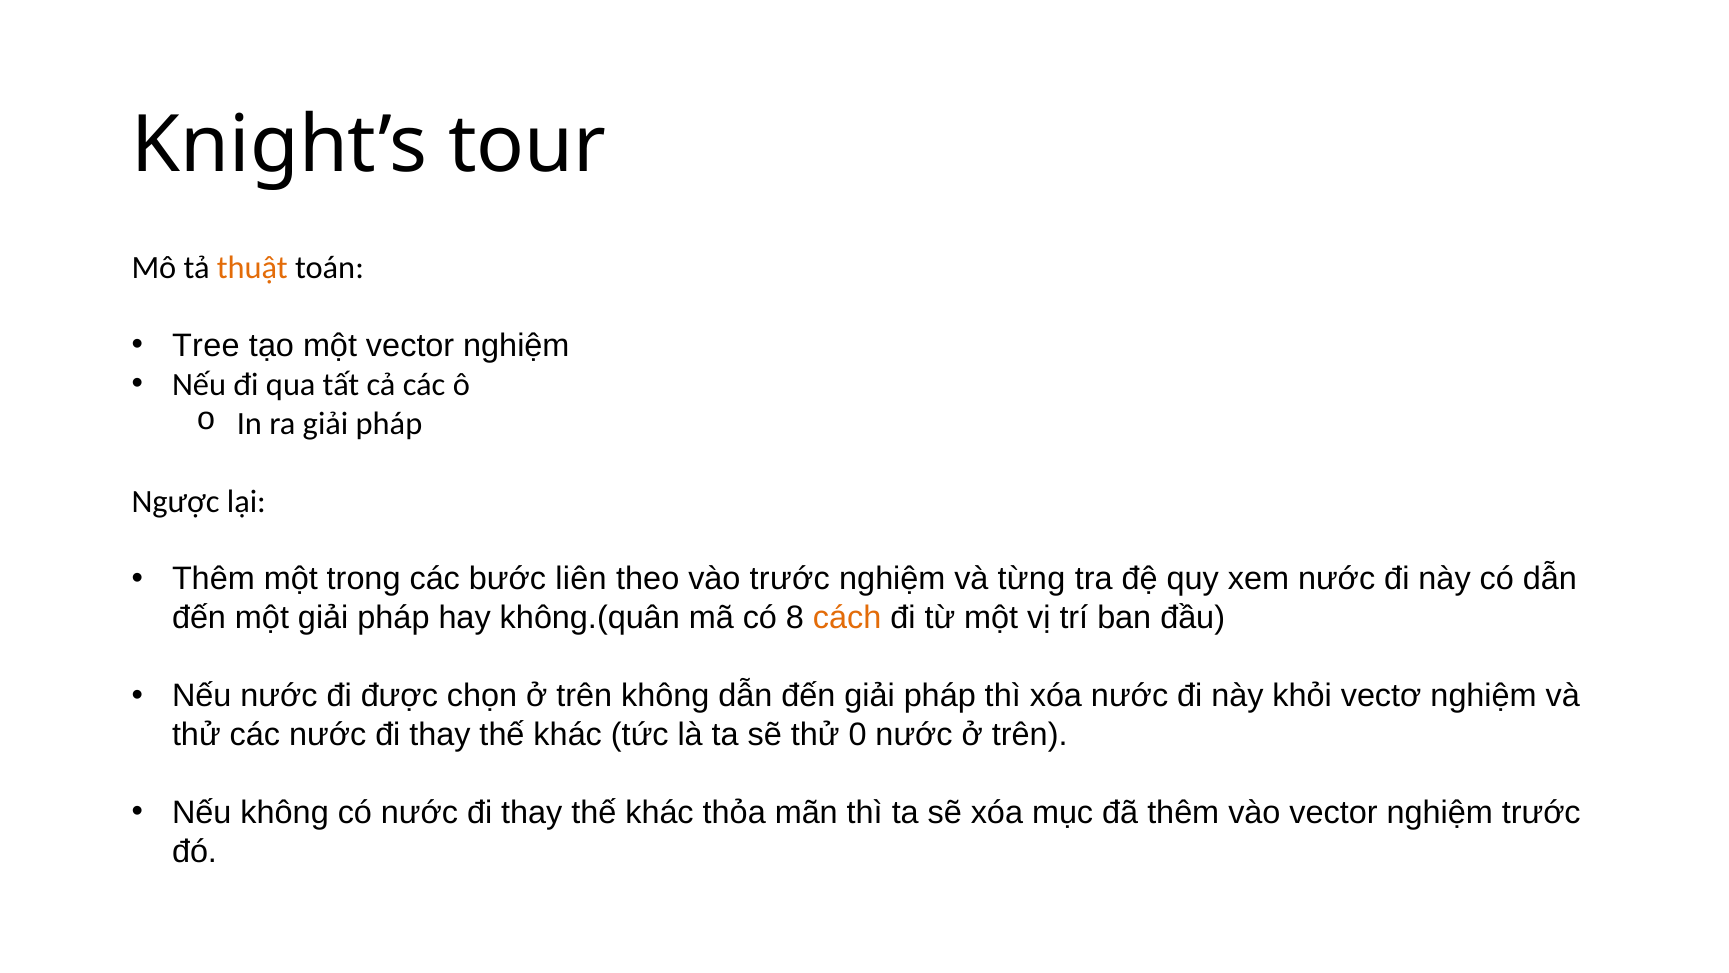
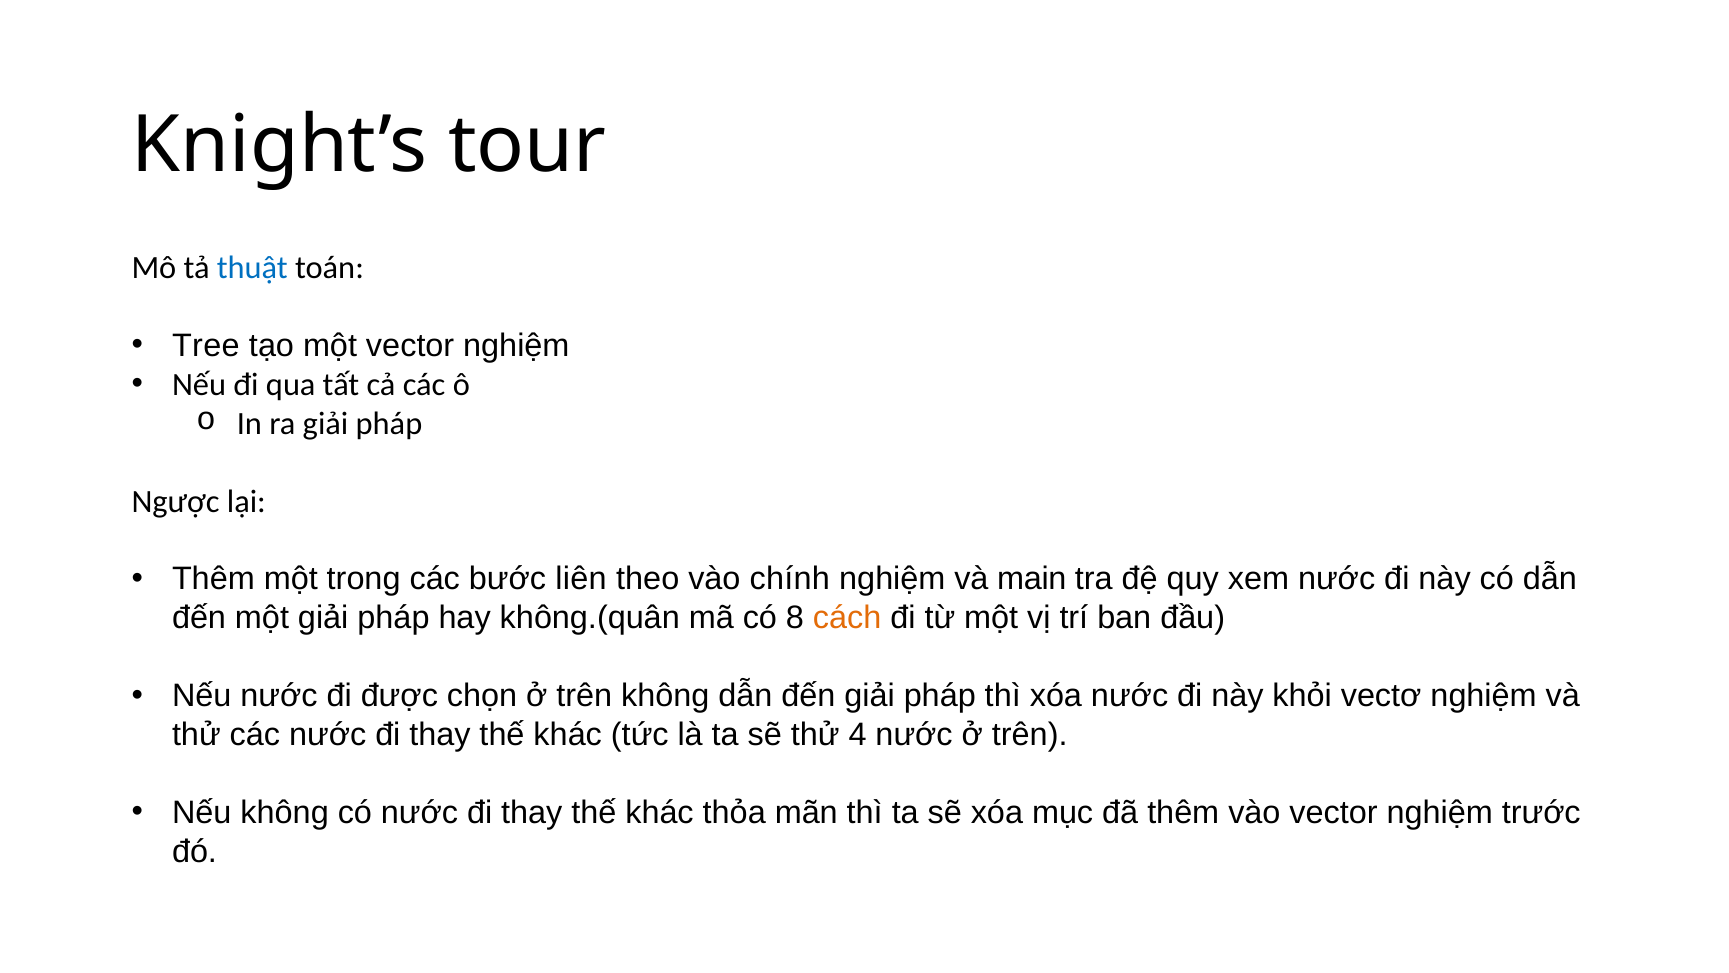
thuật colour: orange -> blue (252, 268)
vào trước: trước -> chính (790, 579)
từng: từng -> main (1032, 579)
0: 0 -> 4 (858, 735)
